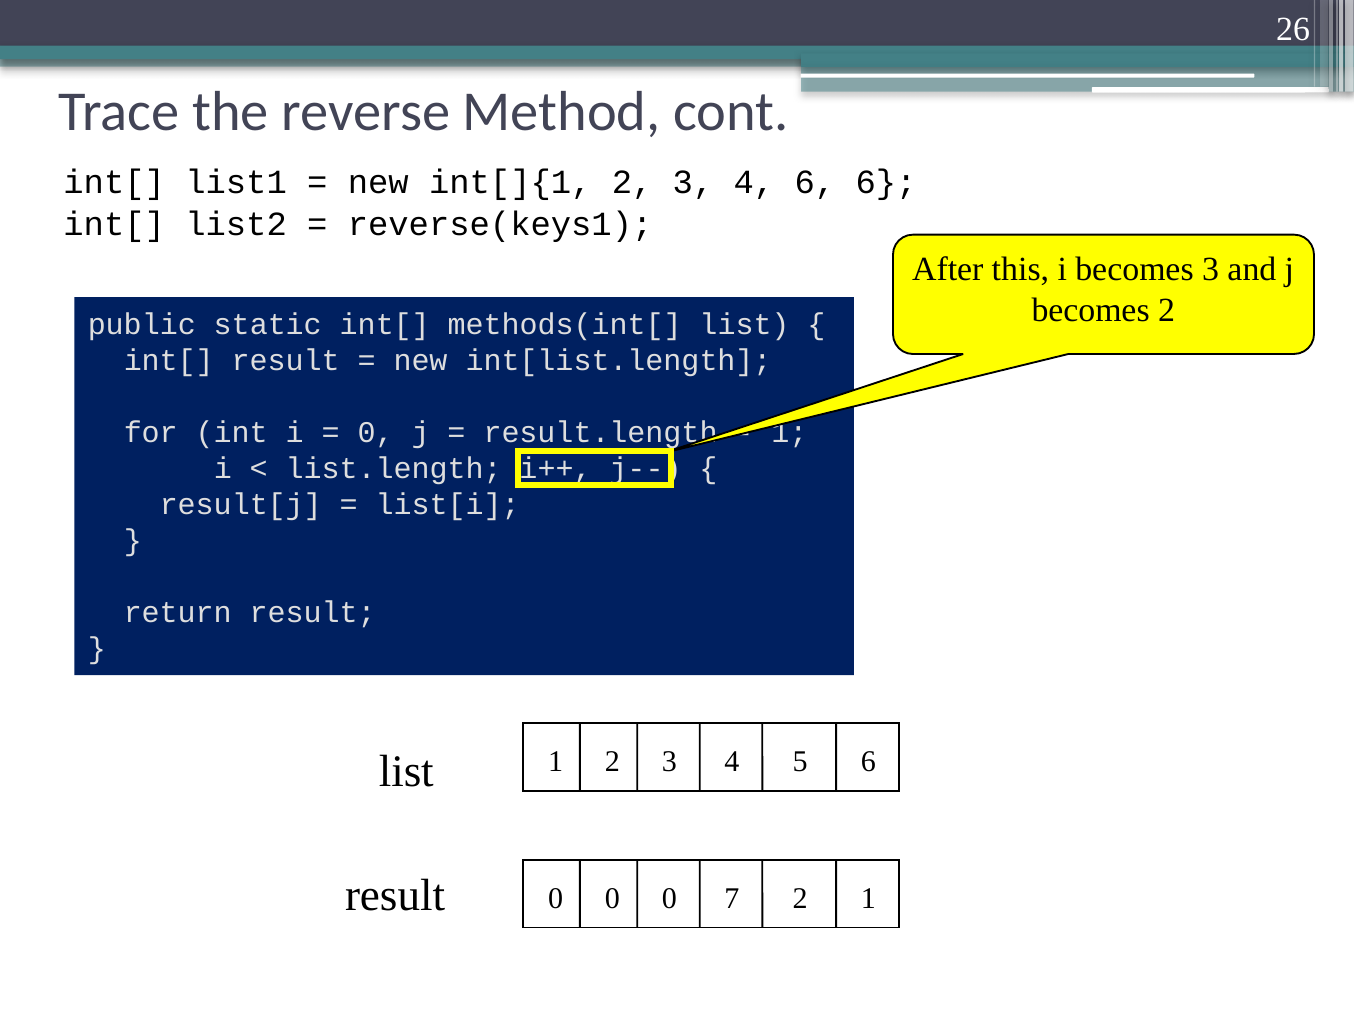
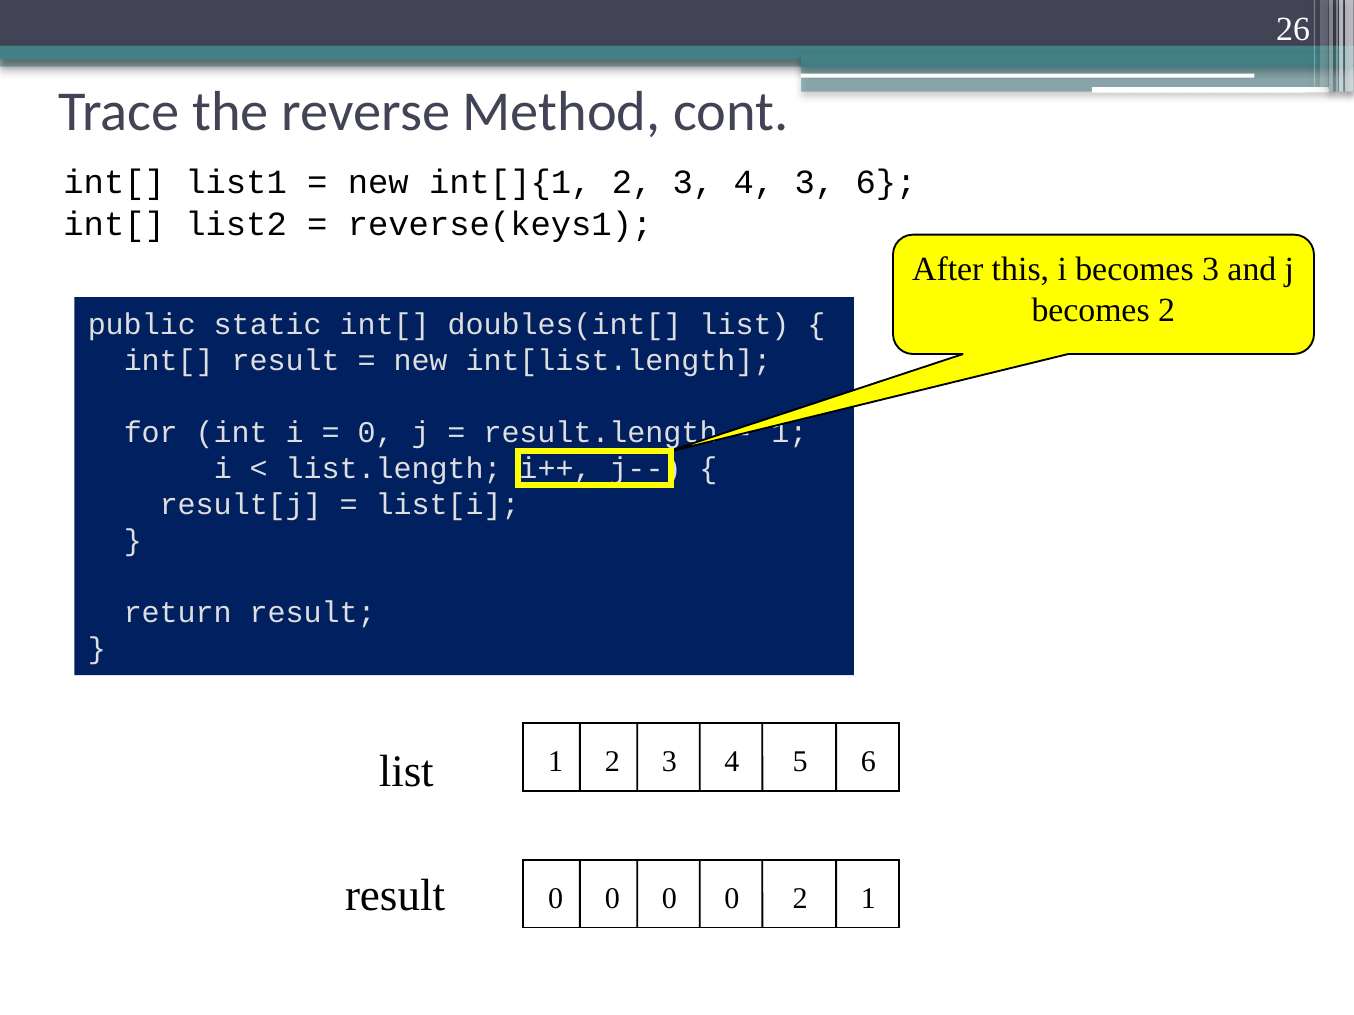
4 6: 6 -> 3 (815, 183)
methods(int[: methods(int[ -> doubles(int[ (565, 324)
0 0 0 7: 7 -> 0 (732, 899)
